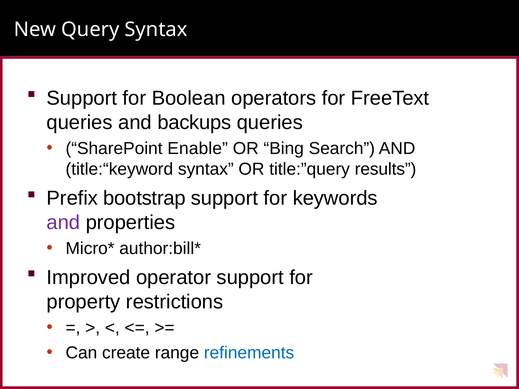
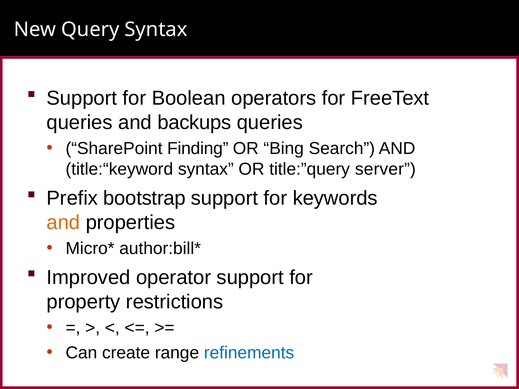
Enable: Enable -> Finding (198, 148)
results: results -> server (385, 169)
and colour: purple -> orange (63, 223)
